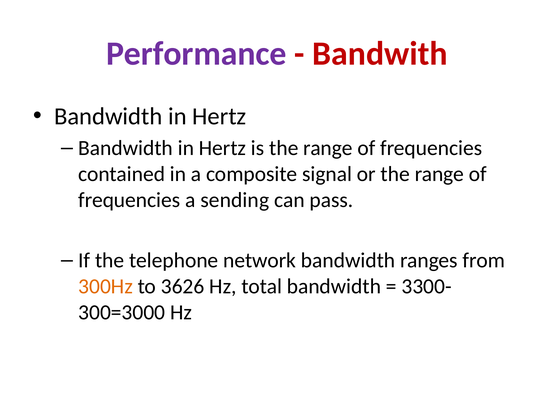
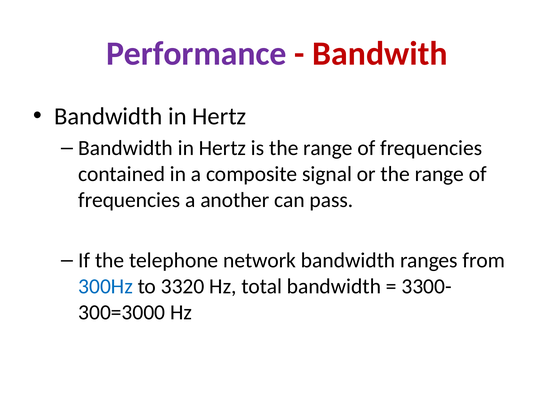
sending: sending -> another (235, 200)
300Hz colour: orange -> blue (106, 286)
3626: 3626 -> 3320 (183, 286)
